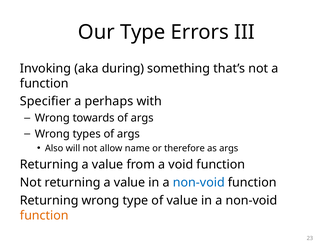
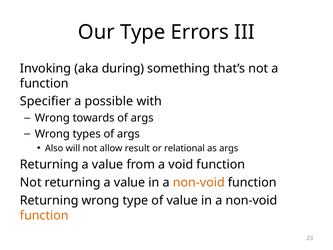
perhaps: perhaps -> possible (109, 101)
name: name -> result (137, 148)
therefore: therefore -> relational (184, 148)
non-void colour: blue -> orange (199, 182)
